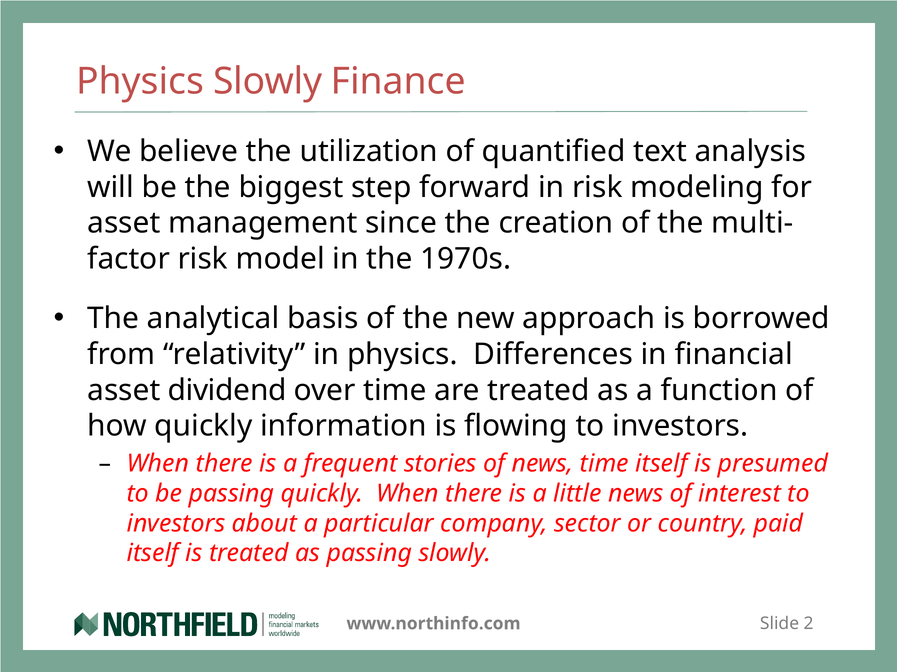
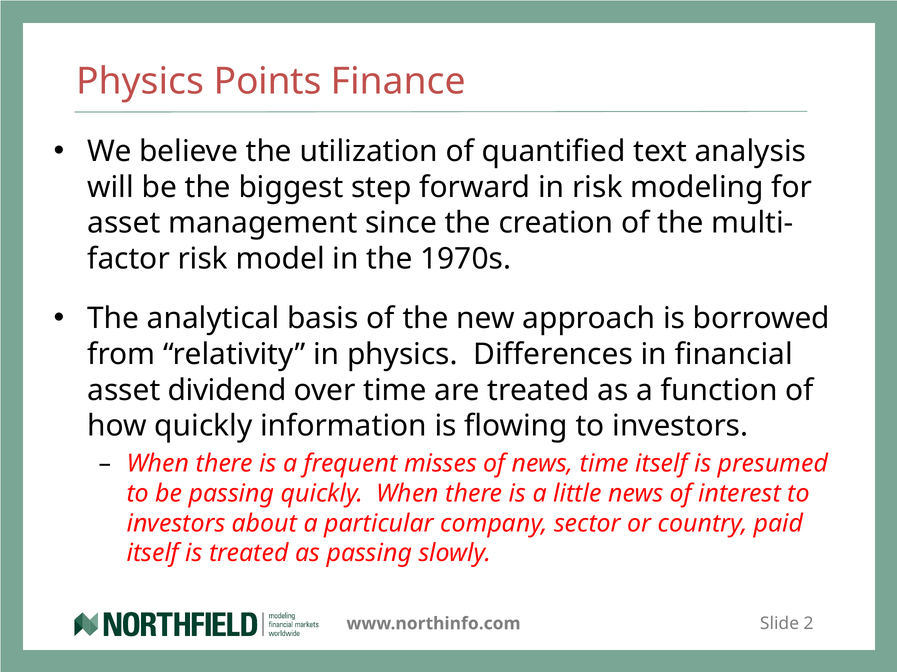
Physics Slowly: Slowly -> Points (268, 81)
stories: stories -> misses (440, 464)
